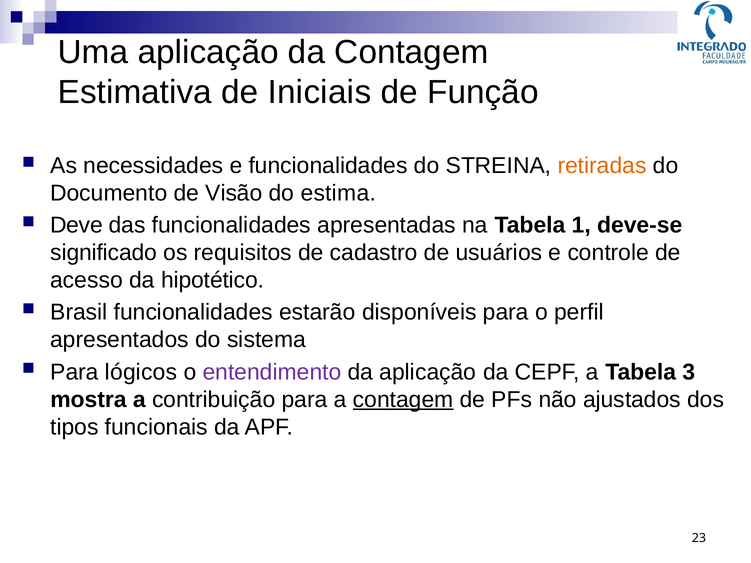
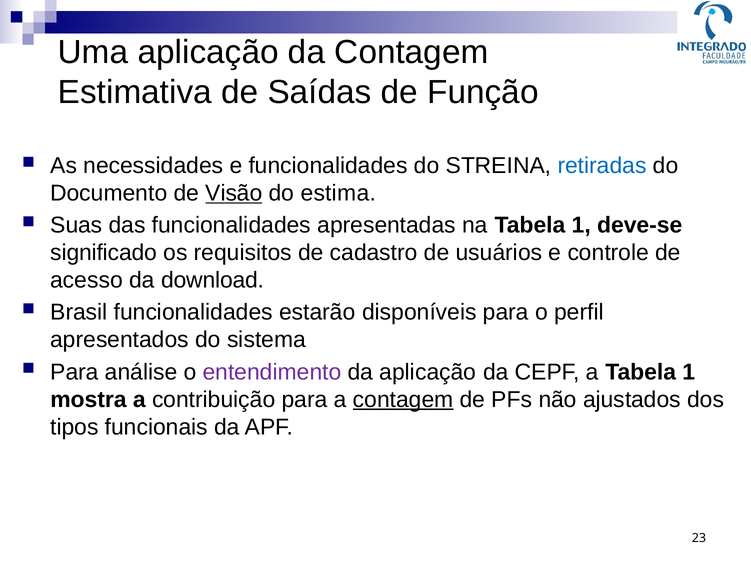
Iniciais: Iniciais -> Saídas (320, 92)
retiradas colour: orange -> blue (602, 166)
Visão underline: none -> present (234, 193)
Deve: Deve -> Suas (76, 225)
hipotético: hipotético -> download (213, 280)
lógicos: lógicos -> análise (141, 372)
a Tabela 3: 3 -> 1 (689, 372)
